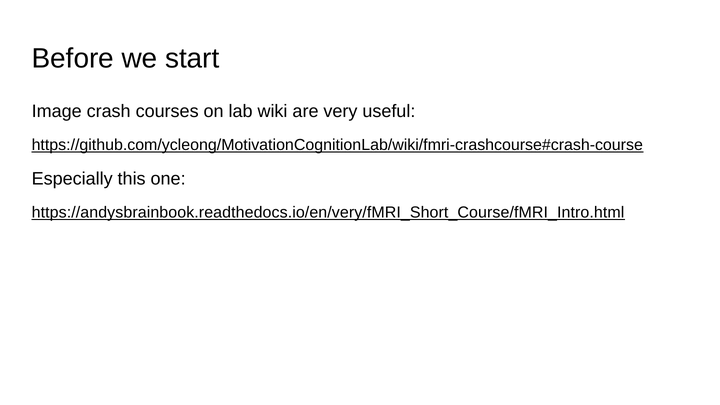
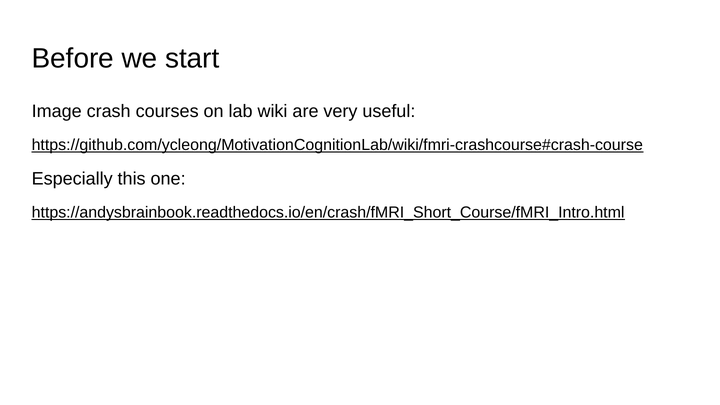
https://andysbrainbook.readthedocs.io/en/very/fMRI_Short_Course/fMRI_Intro.html: https://andysbrainbook.readthedocs.io/en/very/fMRI_Short_Course/fMRI_Intro.html -> https://andysbrainbook.readthedocs.io/en/crash/fMRI_Short_Course/fMRI_Intro.html (328, 212)
